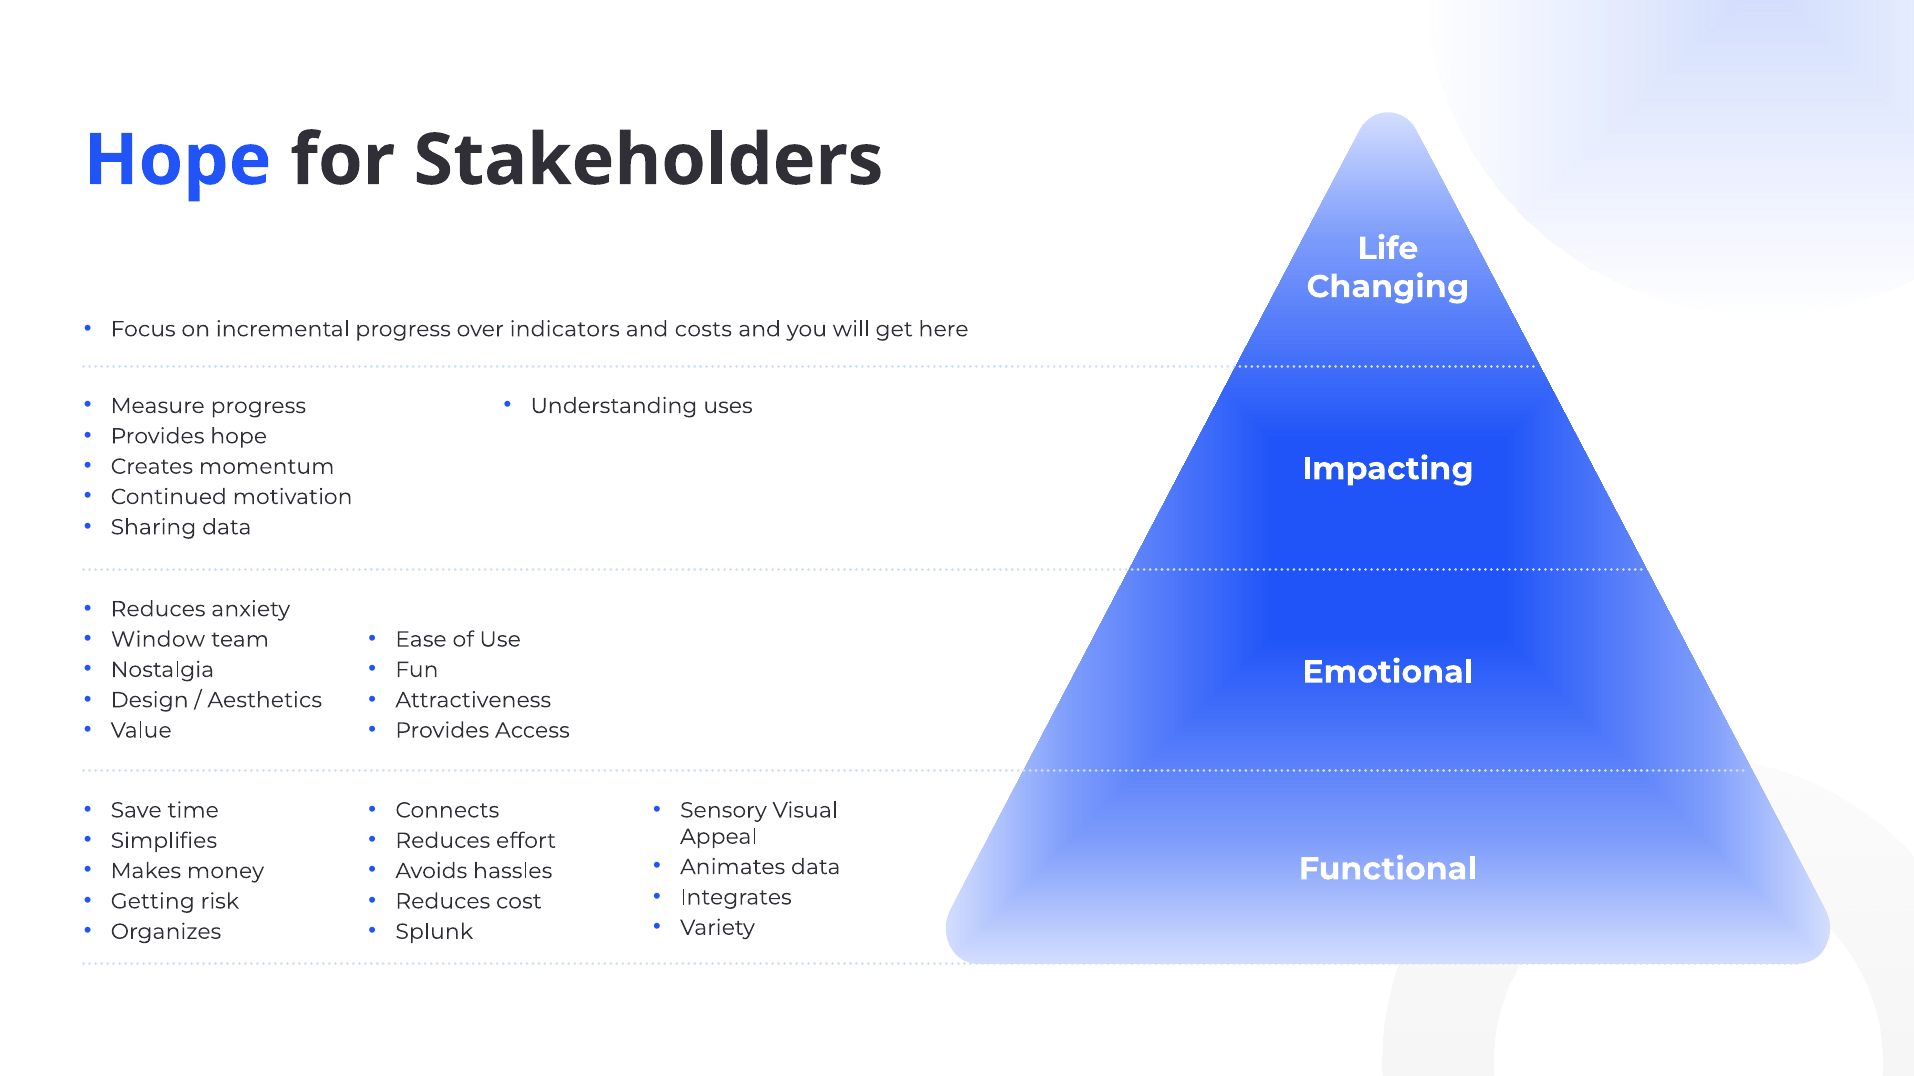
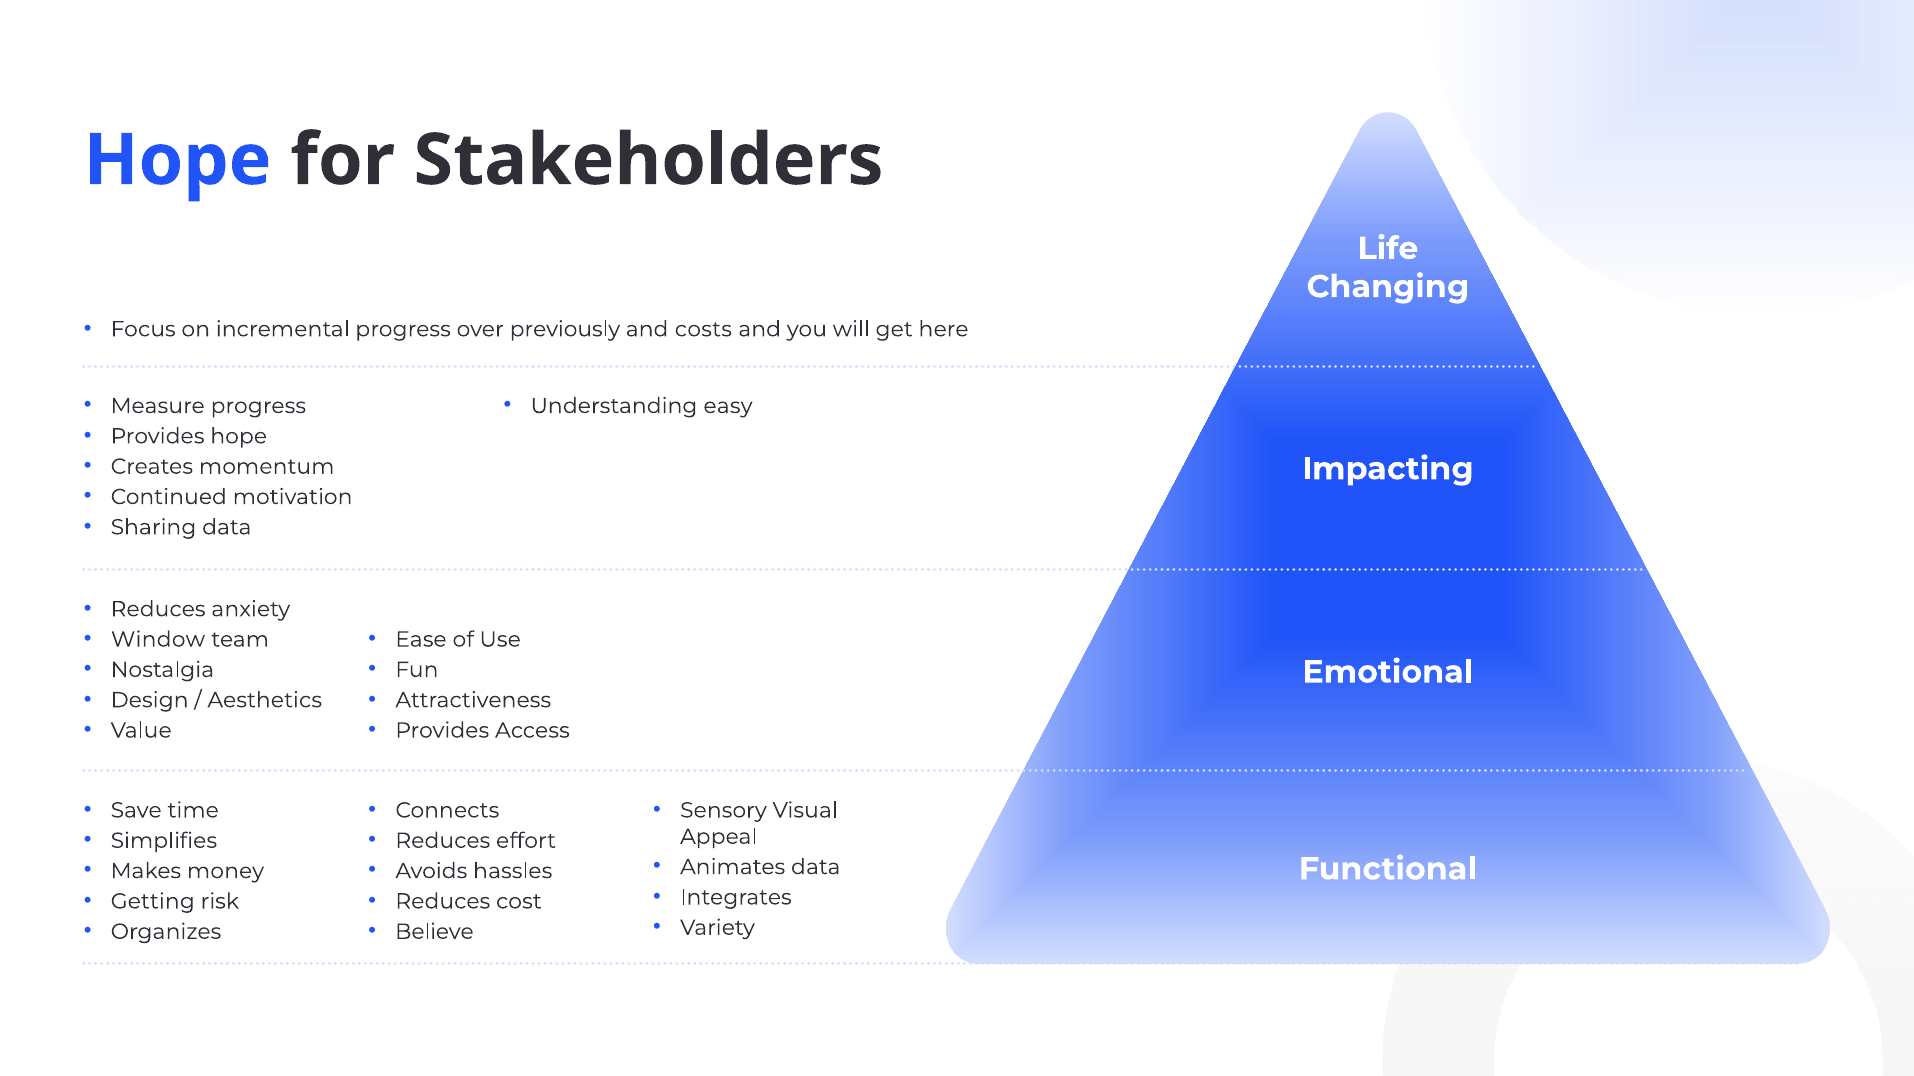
indicators: indicators -> previously (565, 329)
uses: uses -> easy (728, 406)
Splunk: Splunk -> Believe (434, 932)
